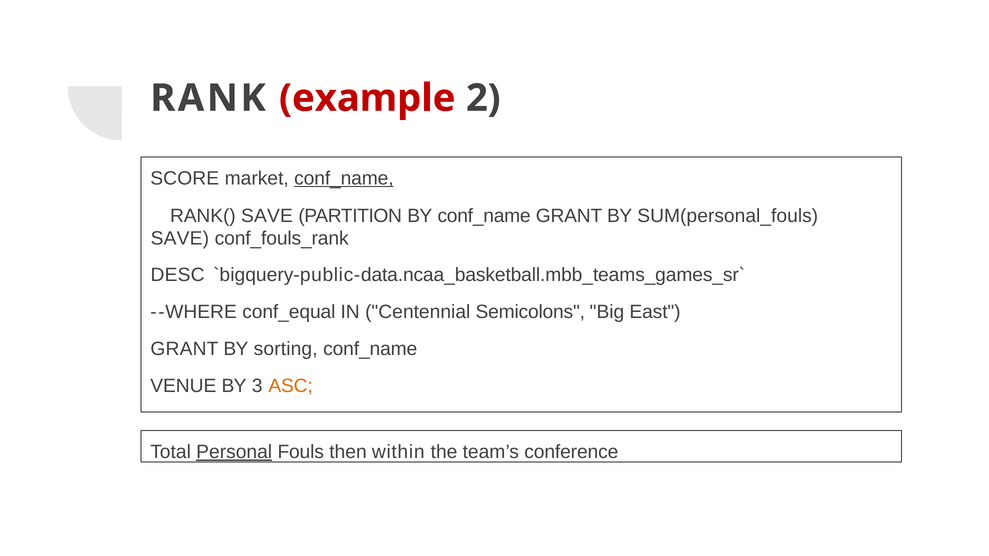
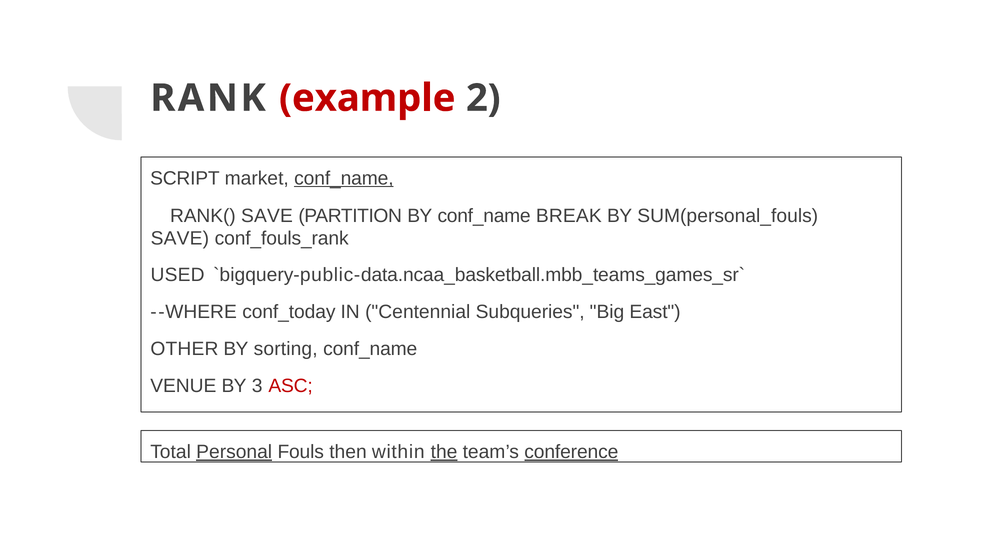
SCORE: SCORE -> SCRIPT (185, 178)
conf_name GRANT: GRANT -> BREAK (569, 216)
DESC: DESC -> USED (178, 275)
conf_equal: conf_equal -> conf_today (289, 312)
Semicolons: Semicolons -> Subqueries (530, 312)
GRANT: GRANT -> OTHER (184, 349)
ASC colour: orange -> red (291, 386)
the underline: none -> present (444, 452)
conference underline: none -> present (571, 452)
